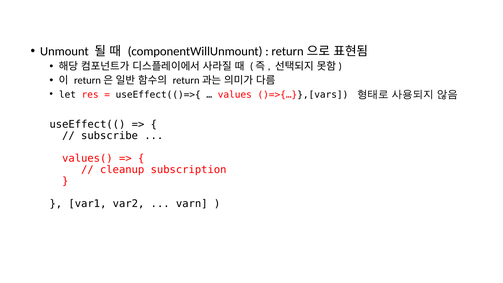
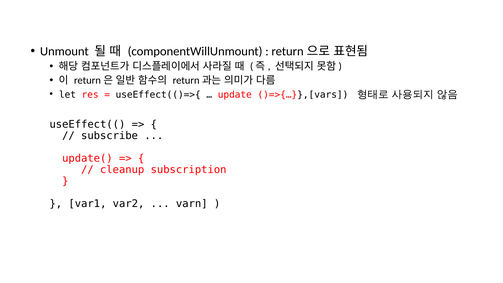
values: values -> update (235, 95)
values(: values( -> update( (87, 158)
